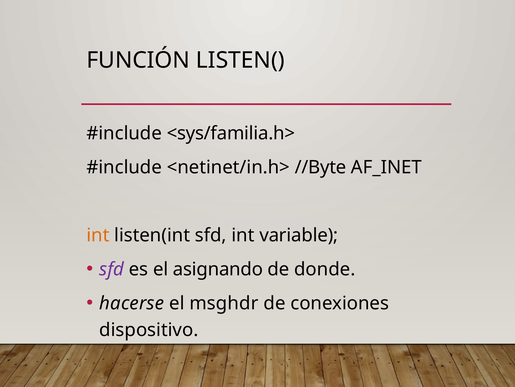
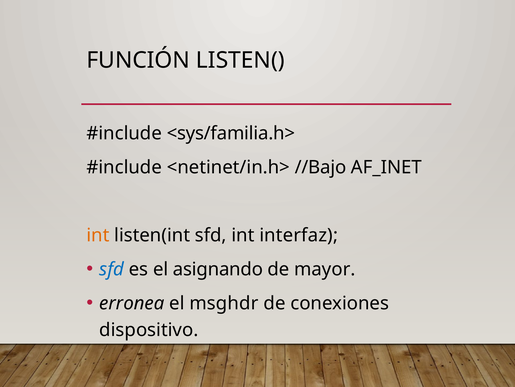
//Byte: //Byte -> //Bajo (321, 167)
variable: variable -> interfaz (299, 235)
sfd colour: purple -> blue (112, 269)
donde: donde -> mayor (325, 269)
hacerse: hacerse -> erronea (132, 303)
